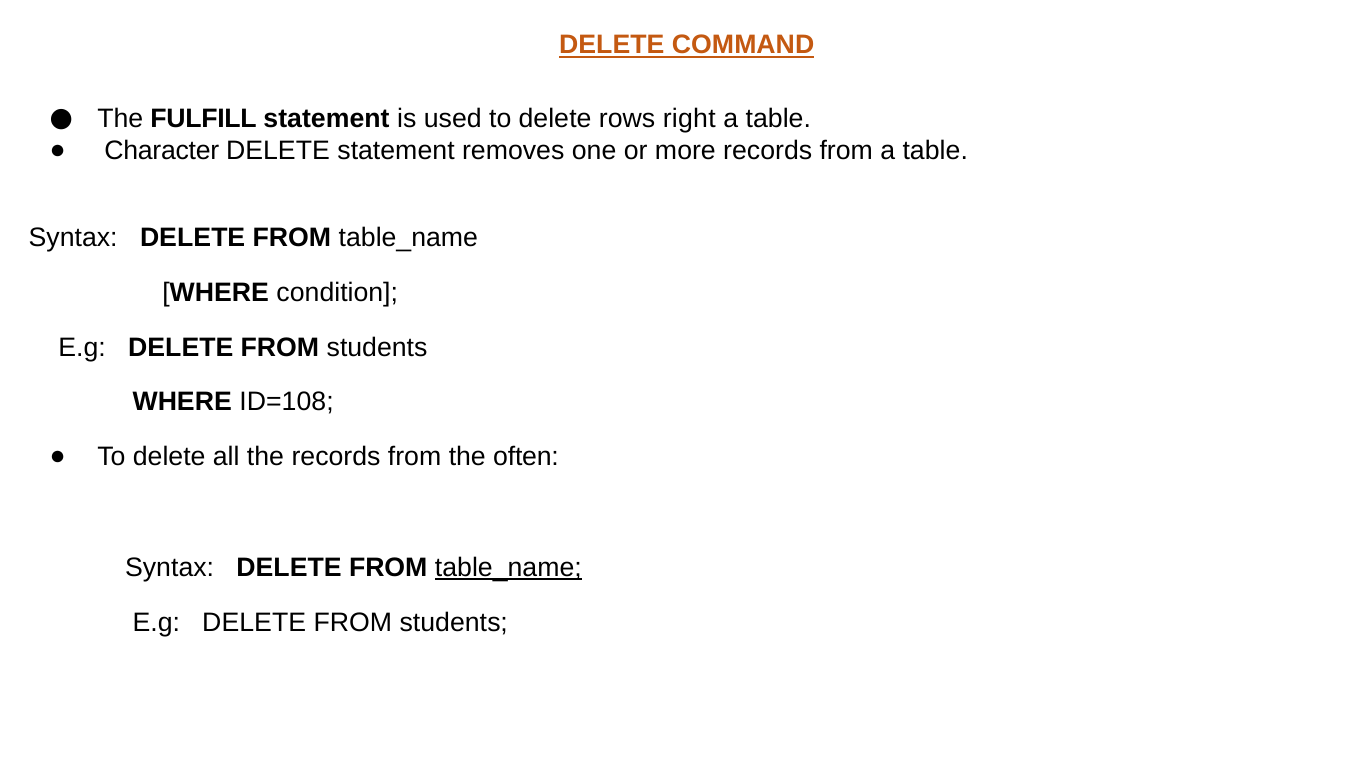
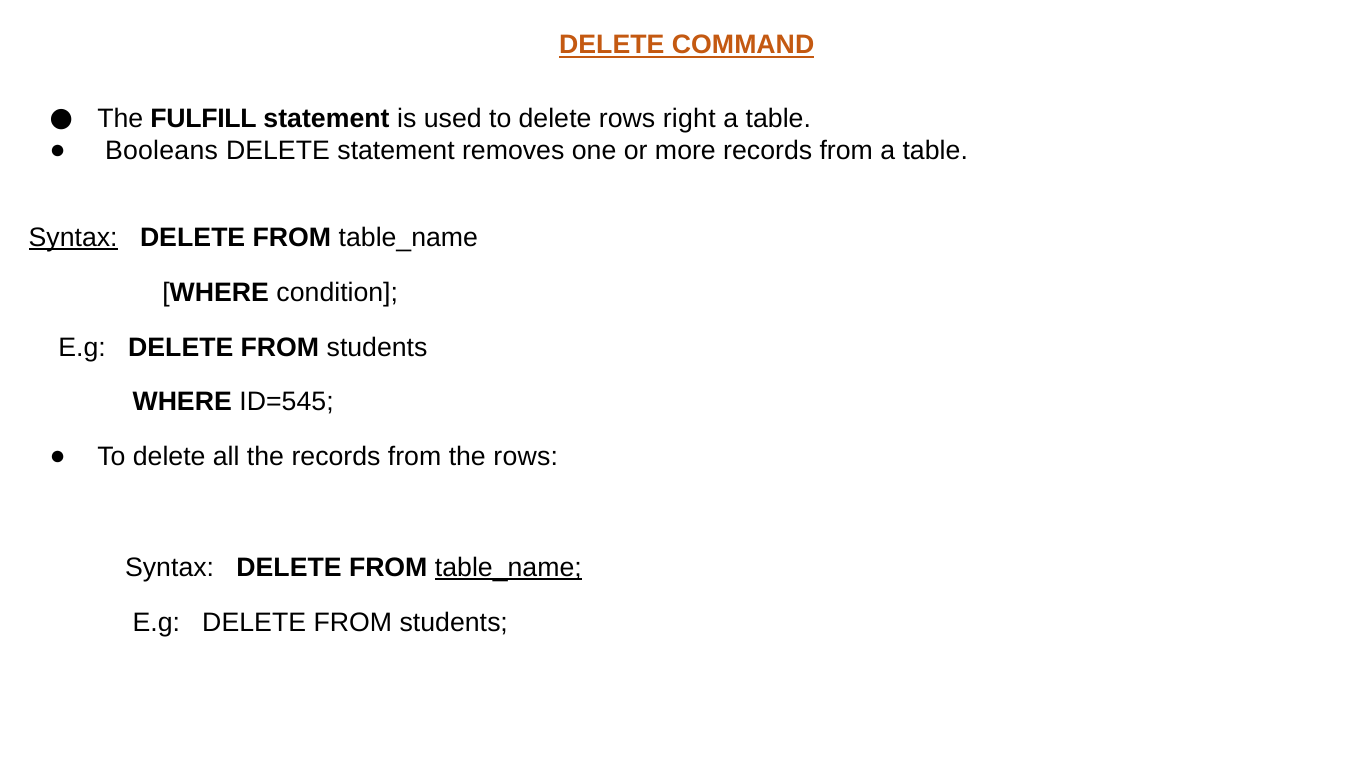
Character: Character -> Booleans (162, 151)
Syntax underline: none -> present (73, 238)
ID=108: ID=108 -> ID=545 (287, 402)
the often: often -> rows (526, 457)
